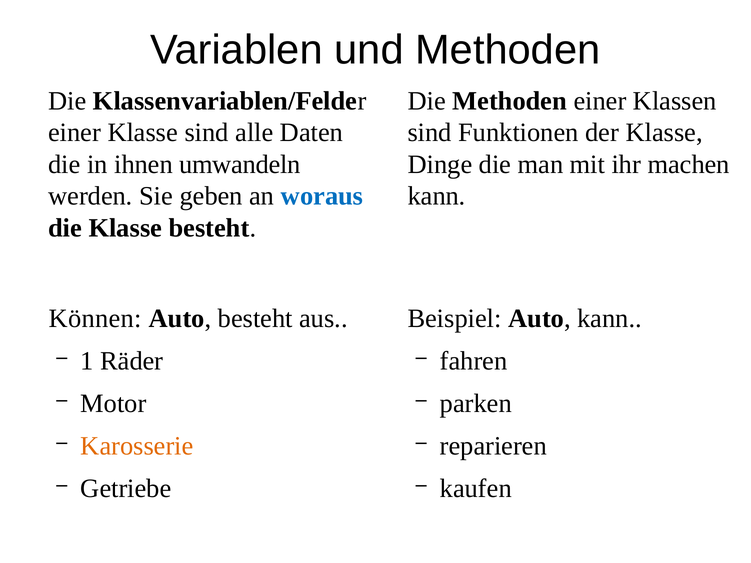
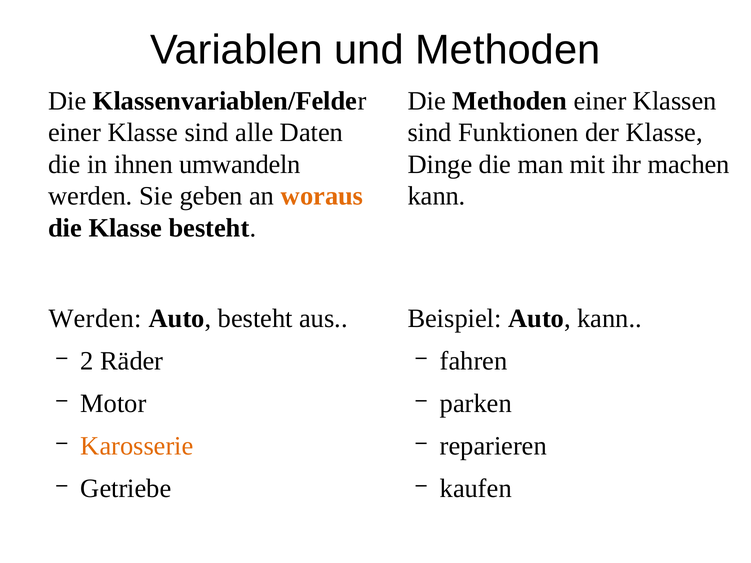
woraus colour: blue -> orange (322, 196)
Können: Können -> Werden (95, 319)
1: 1 -> 2 (87, 361)
